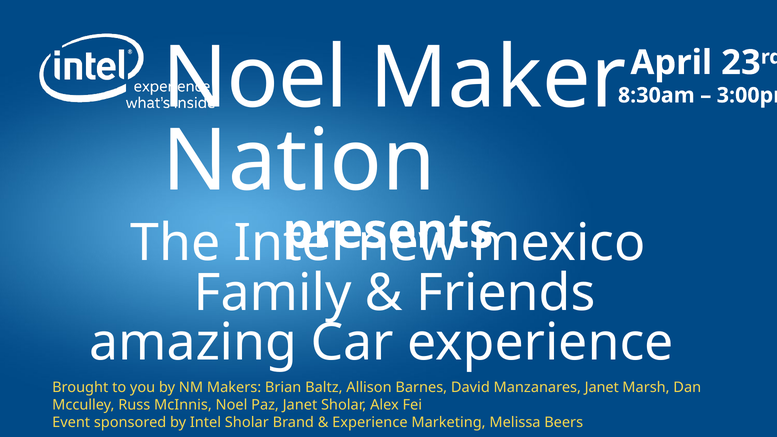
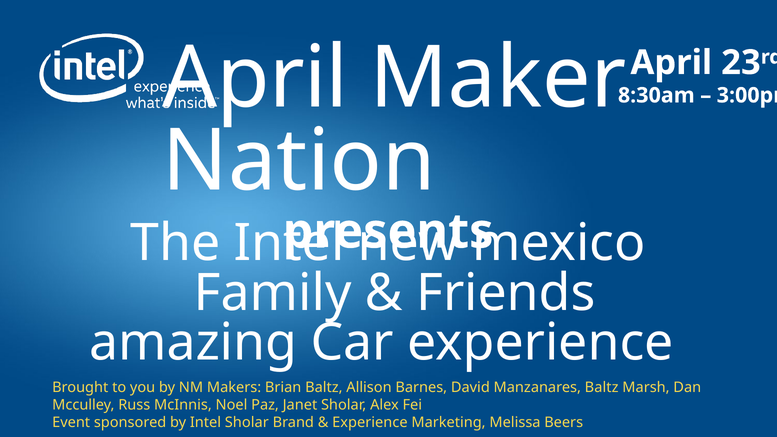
Noel: Noel -> April (255, 78)
Manzanares Janet: Janet -> Baltz (602, 387)
